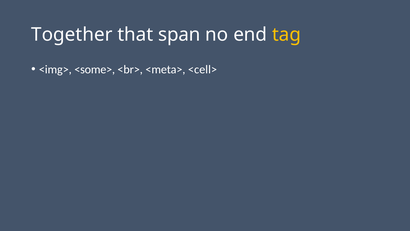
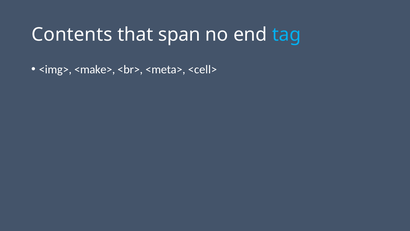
Together: Together -> Contents (72, 34)
tag colour: yellow -> light blue (286, 34)
<some>: <some> -> <make> (95, 69)
